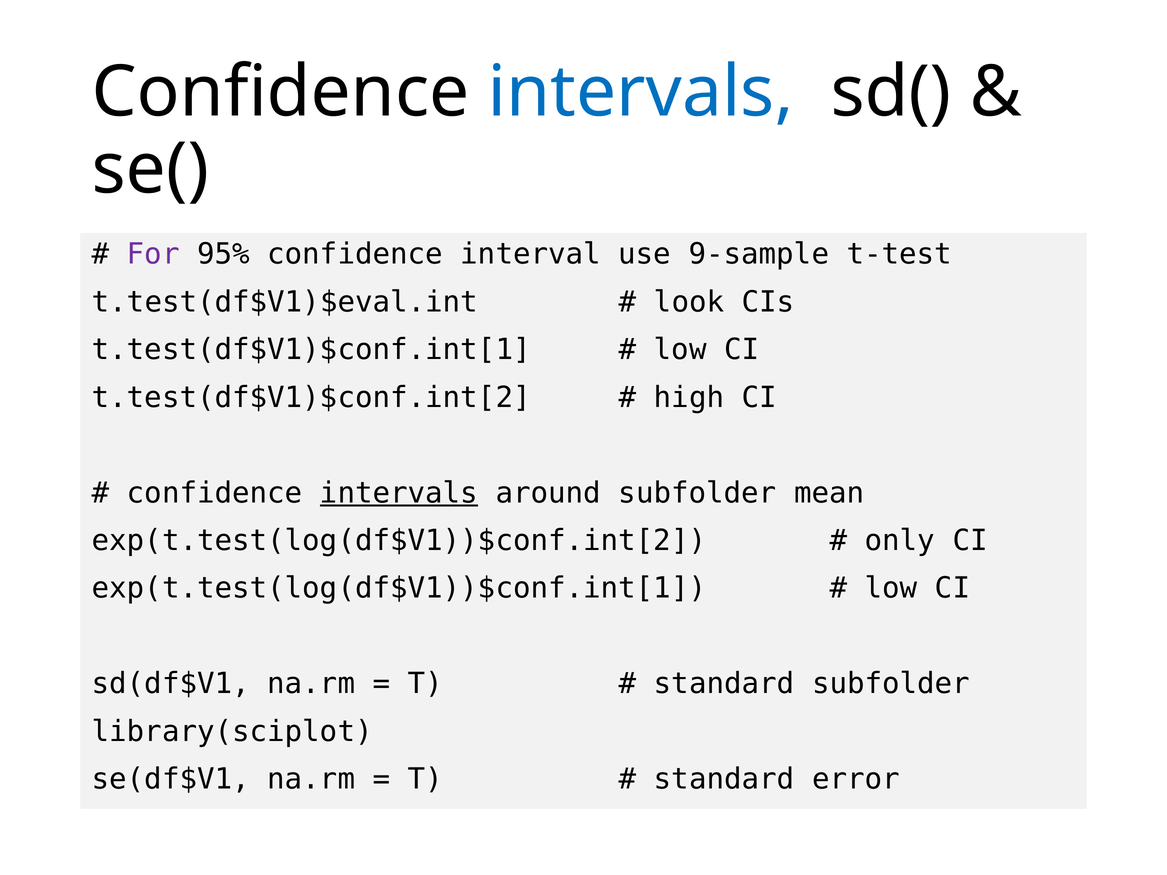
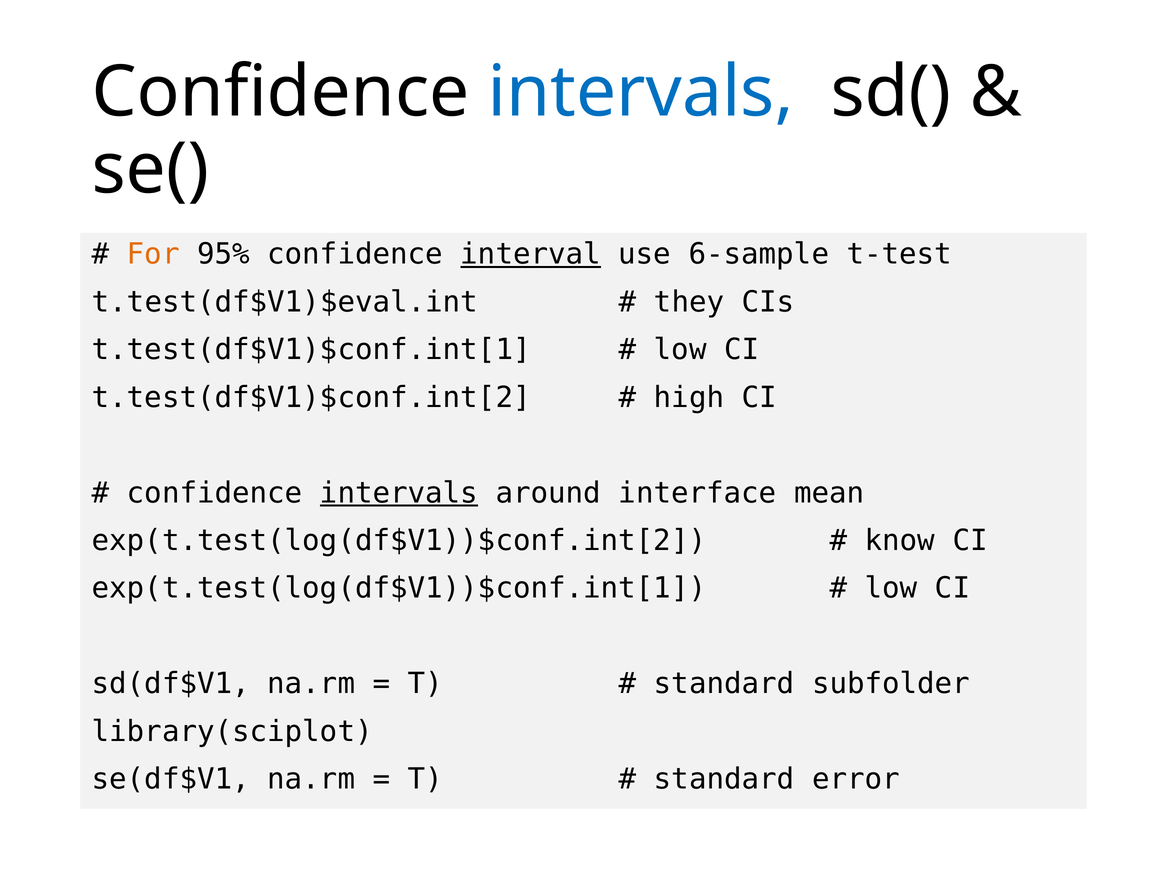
For colour: purple -> orange (153, 254)
interval underline: none -> present (531, 254)
9-sample: 9-sample -> 6-sample (759, 254)
look: look -> they (689, 302)
around subfolder: subfolder -> interface (697, 493)
only: only -> know (900, 541)
